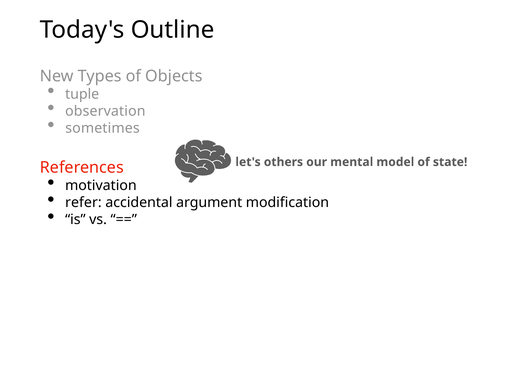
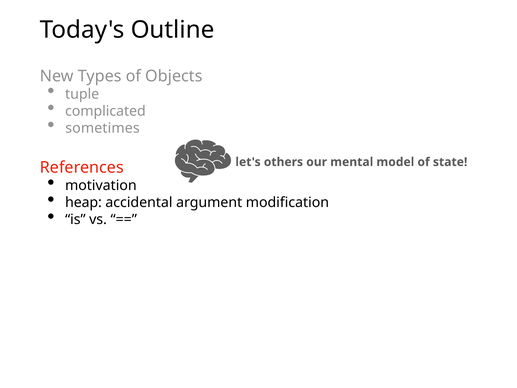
observation: observation -> complicated (105, 111)
refer: refer -> heap (83, 203)
